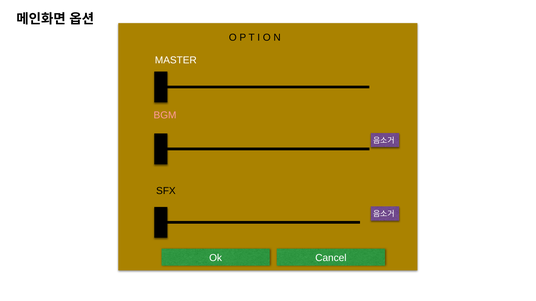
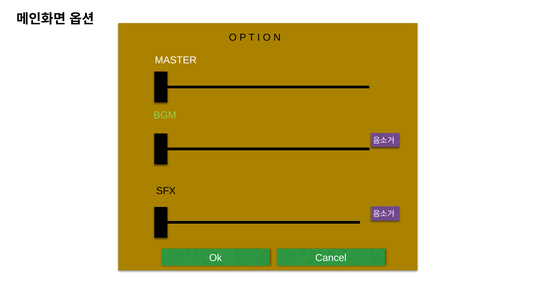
BGM colour: pink -> light green (165, 115)
